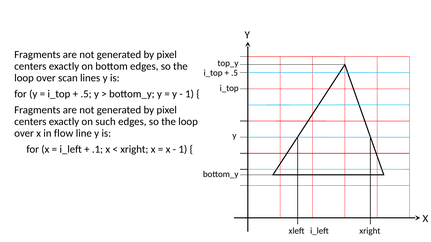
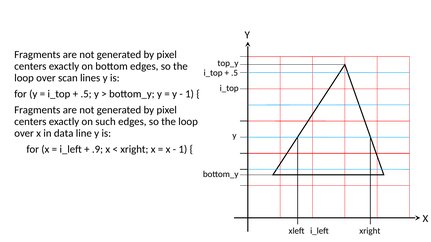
flow: flow -> data (64, 133)
.1: .1 -> .9 (97, 150)
